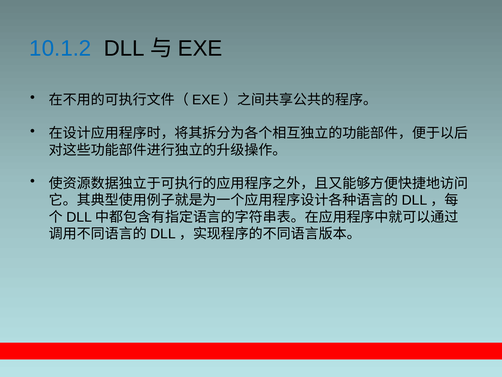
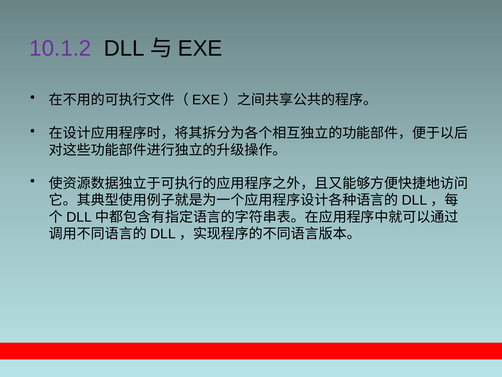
10.1.2 colour: blue -> purple (60, 48)
